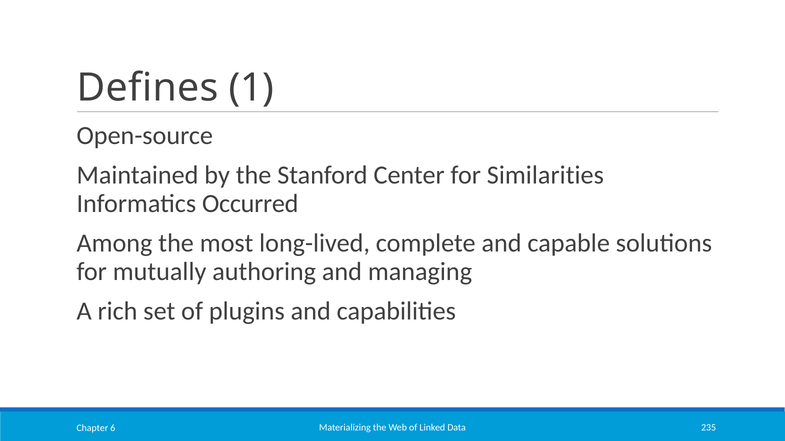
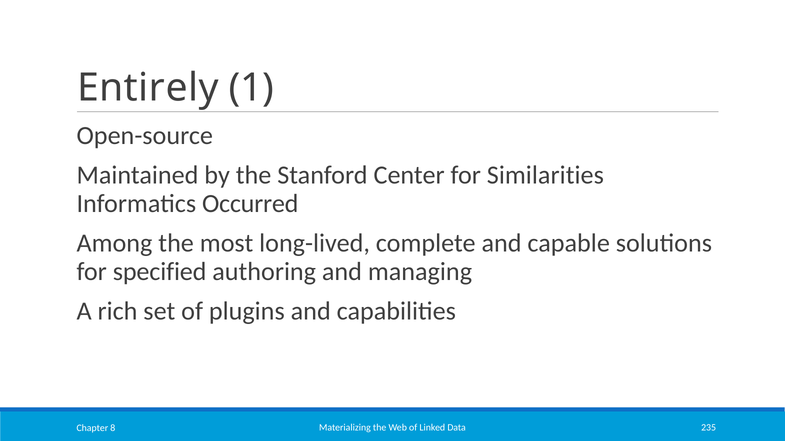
Defines: Defines -> Entirely (148, 88)
mutually: mutually -> specified (160, 272)
6: 6 -> 8 (113, 428)
